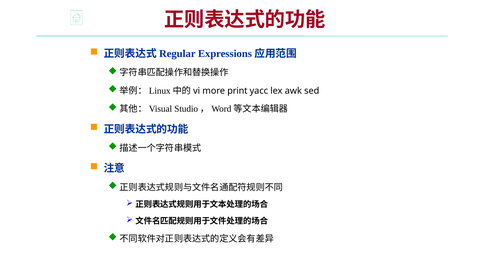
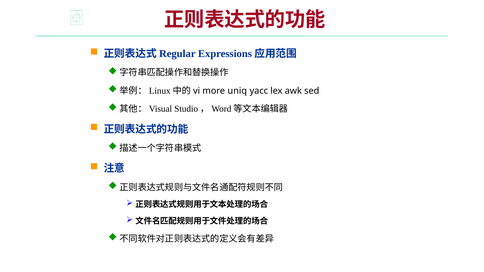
print: print -> uniq (237, 91)
